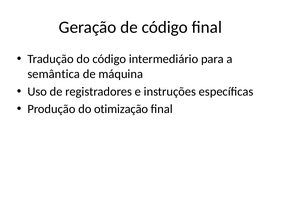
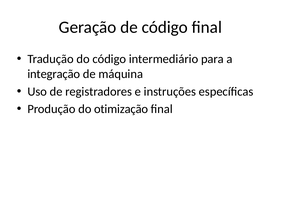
semântica: semântica -> integração (54, 74)
